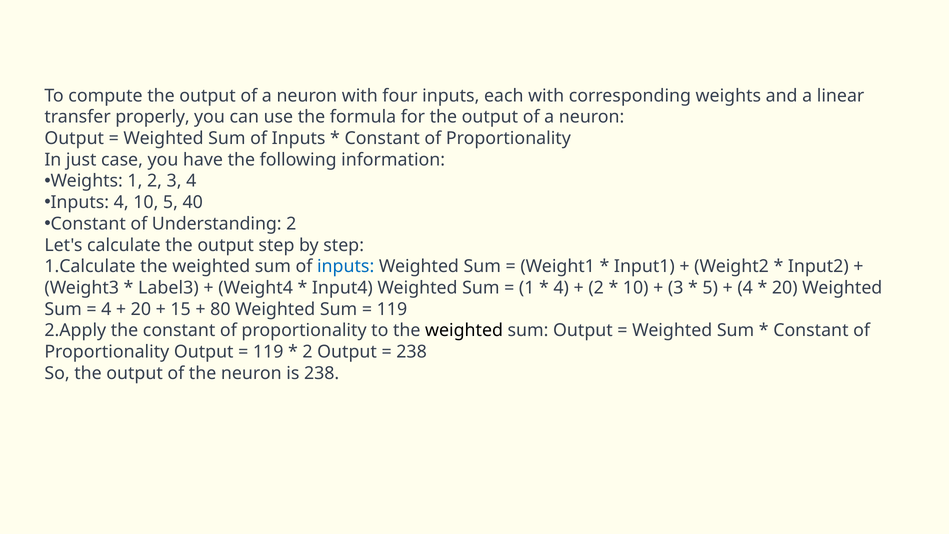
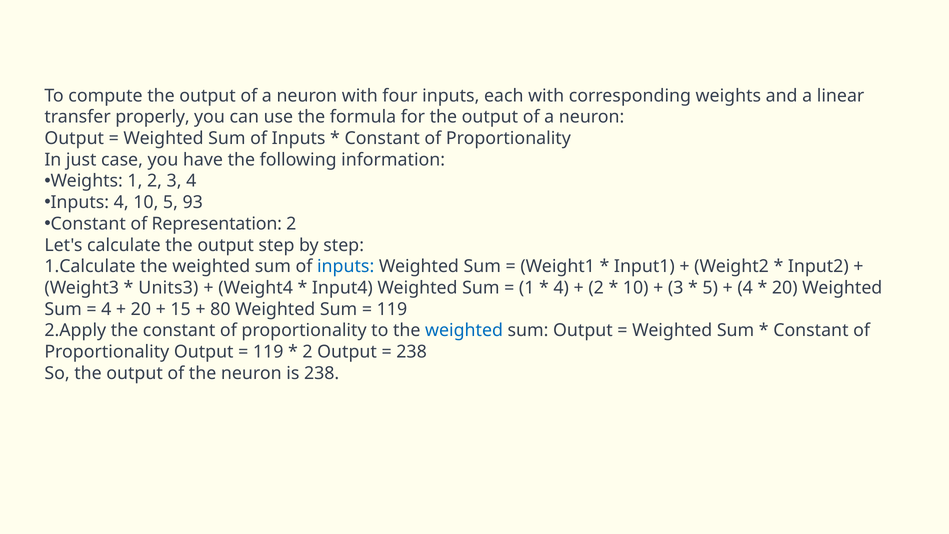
40: 40 -> 93 (193, 202)
Understanding: Understanding -> Representation (217, 224)
Label3: Label3 -> Units3 (168, 288)
weighted colour: black -> blue (464, 330)
